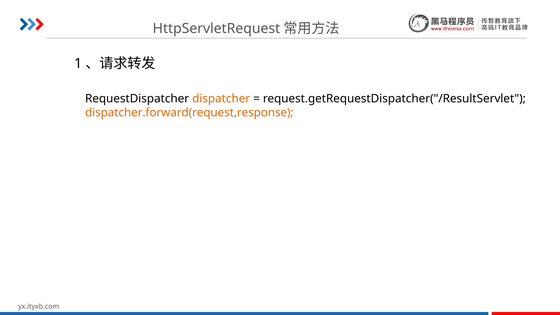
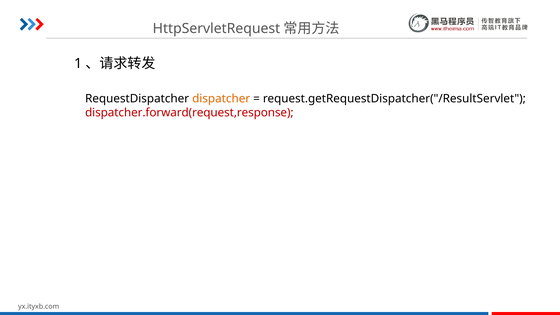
dispatcher.forward(request,response colour: orange -> red (189, 113)
